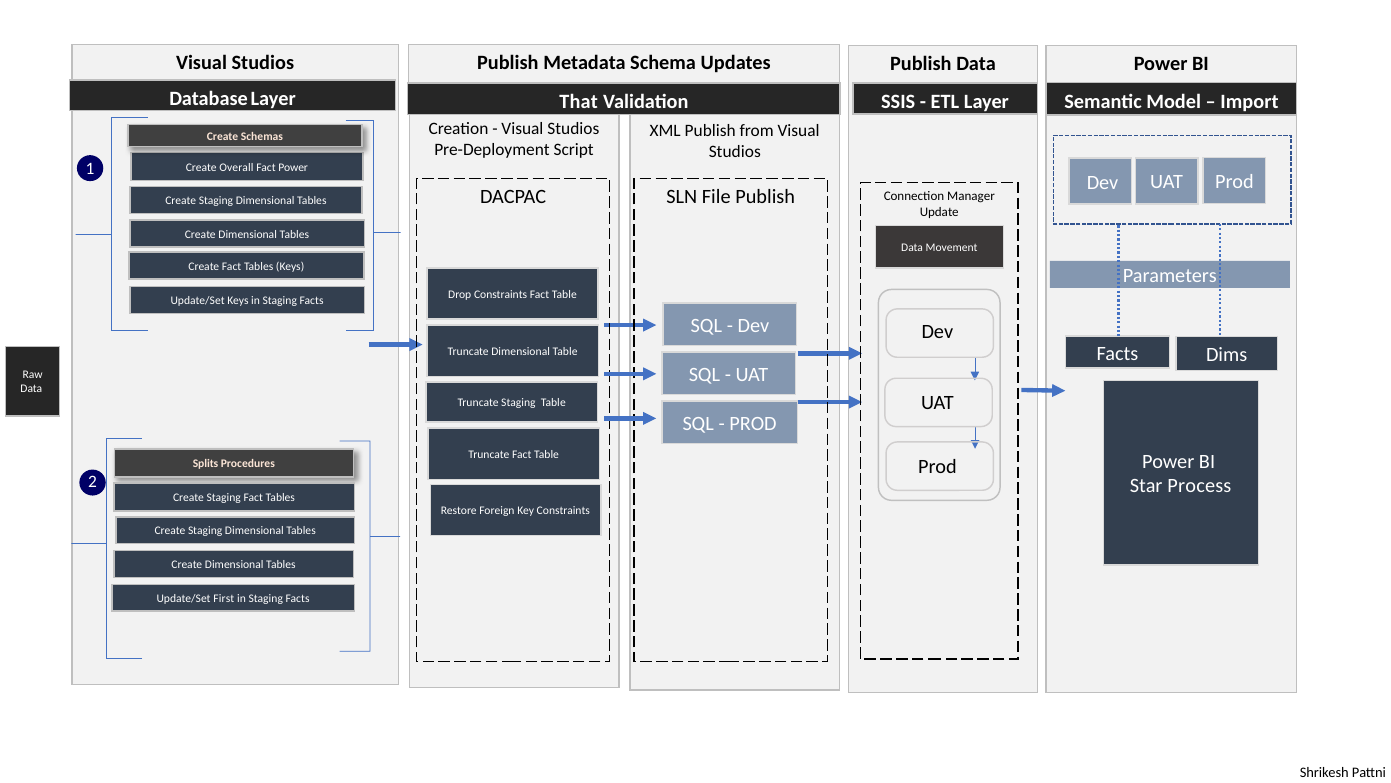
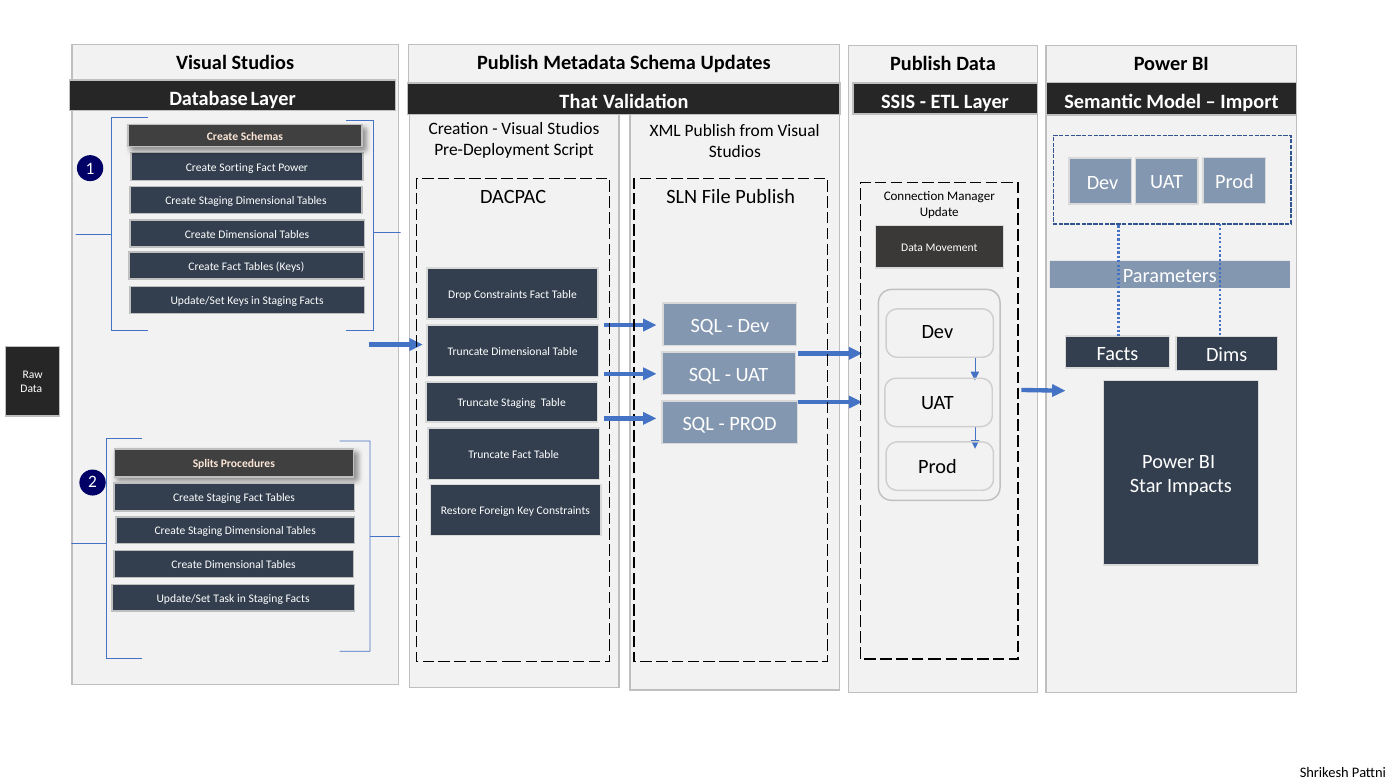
Overall: Overall -> Sorting (236, 167)
Process: Process -> Impacts (1200, 486)
First: First -> Task (224, 598)
